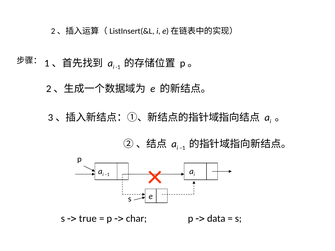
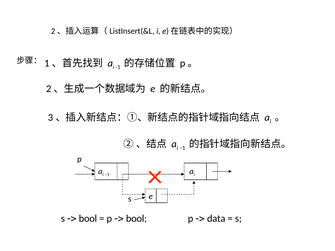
true: true -> bool (88, 219)
char: char -> bool (136, 219)
